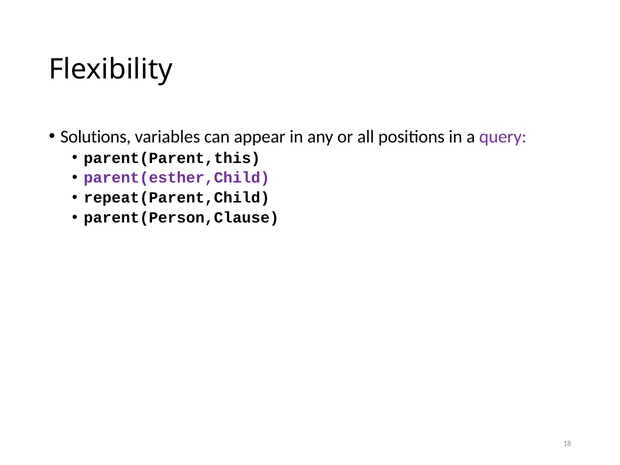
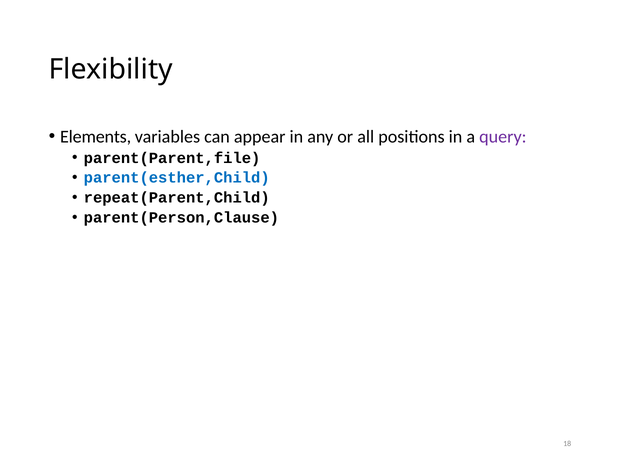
Solutions: Solutions -> Elements (96, 137)
parent(Parent,this: parent(Parent,this -> parent(Parent,file (172, 158)
parent(esther,Child colour: purple -> blue (177, 178)
